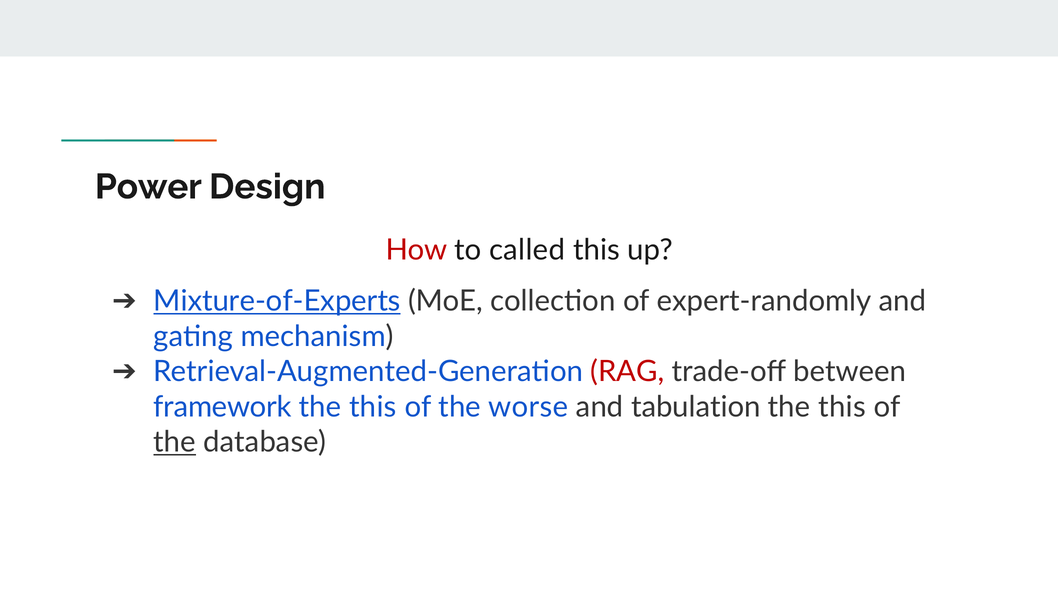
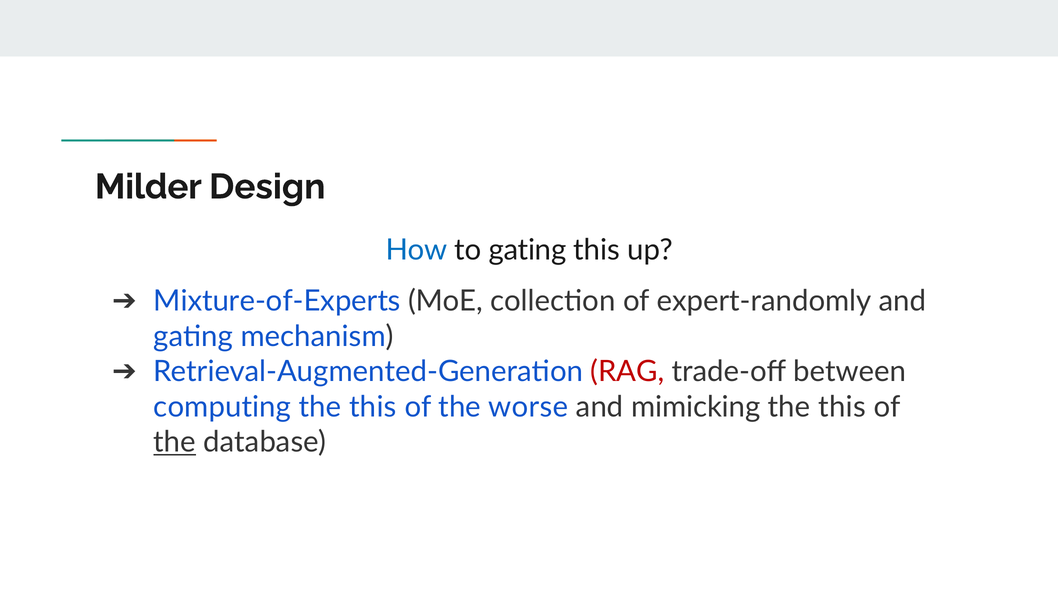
Power: Power -> Milder (148, 187)
How colour: red -> blue (417, 250)
to called: called -> gating (527, 250)
Mixture-of-Experts underline: present -> none (277, 301)
framework: framework -> computing (222, 407)
tabulation: tabulation -> mimicking (696, 407)
